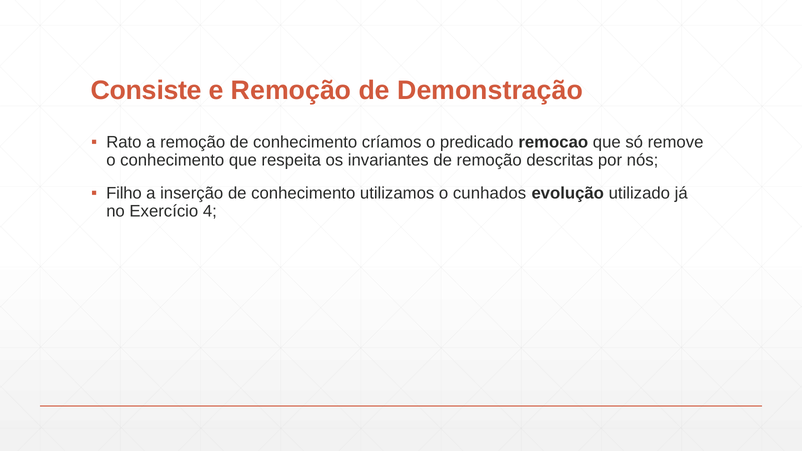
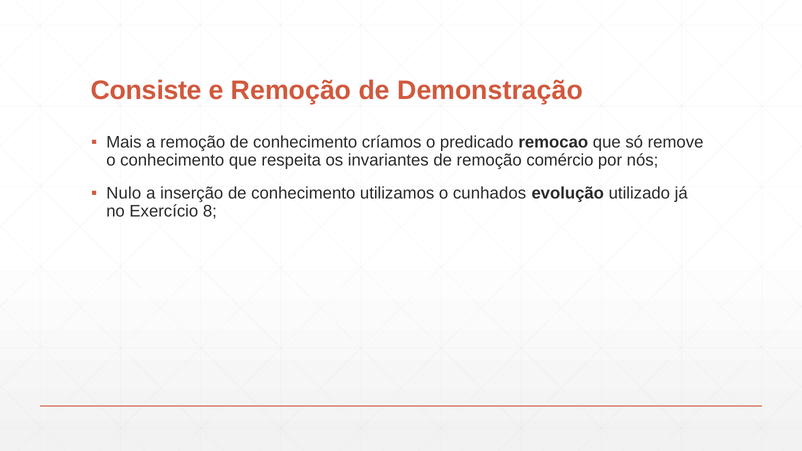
Rato: Rato -> Mais (124, 142)
descritas: descritas -> comércio (560, 160)
Filho: Filho -> Nulo (124, 193)
4: 4 -> 8 (210, 211)
